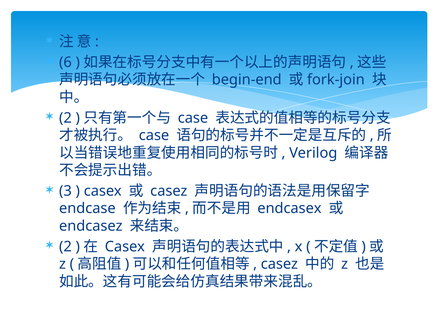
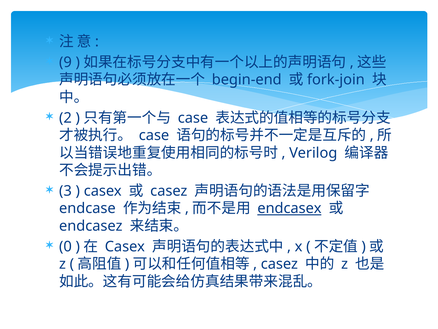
6: 6 -> 9 (65, 62)
endcasex underline: none -> present (289, 208)
2: 2 -> 0 (65, 246)
